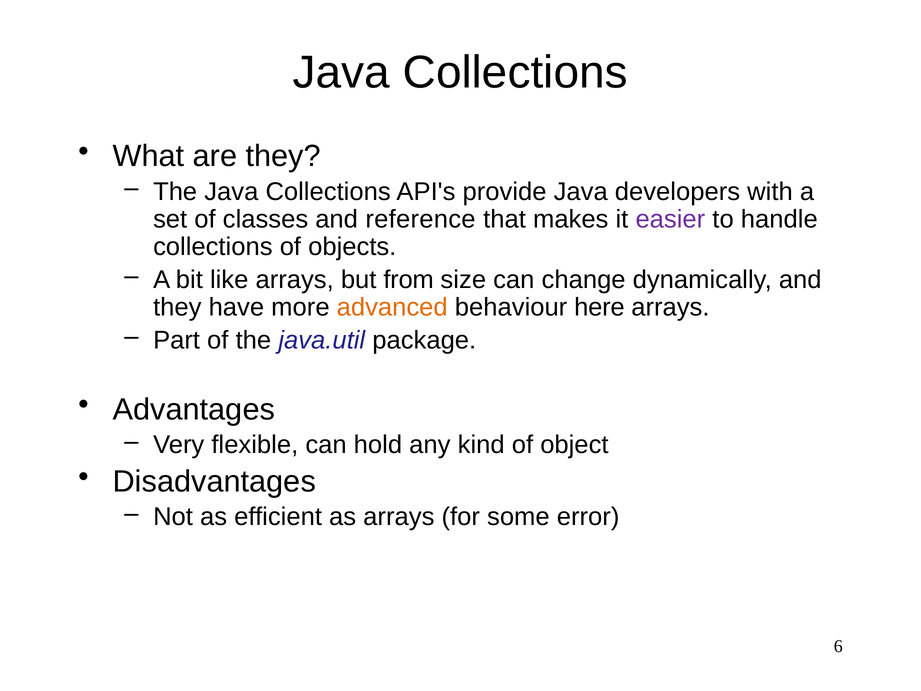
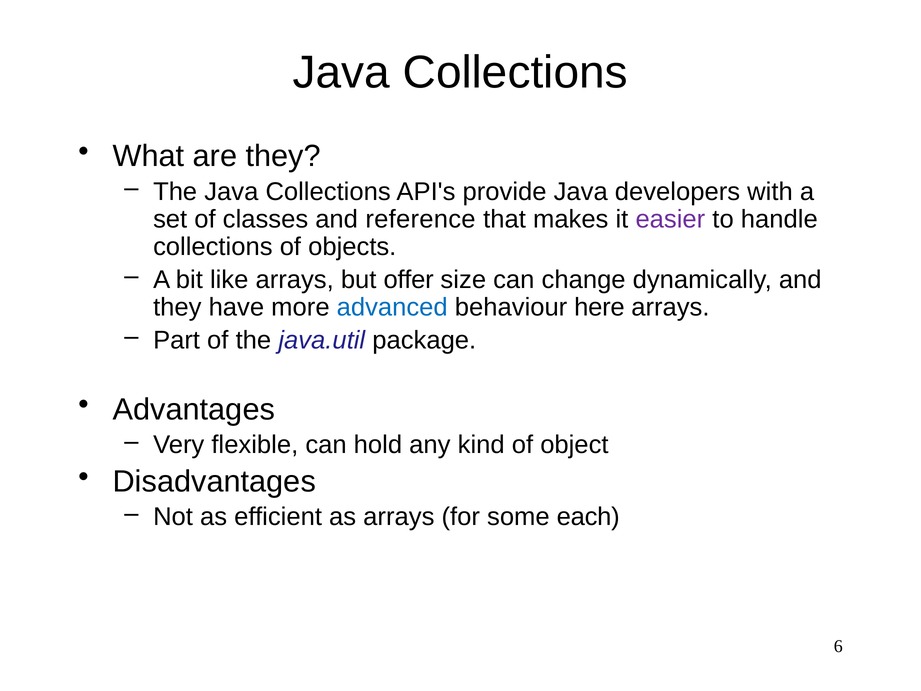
from: from -> offer (409, 280)
advanced colour: orange -> blue (392, 307)
error: error -> each (588, 517)
